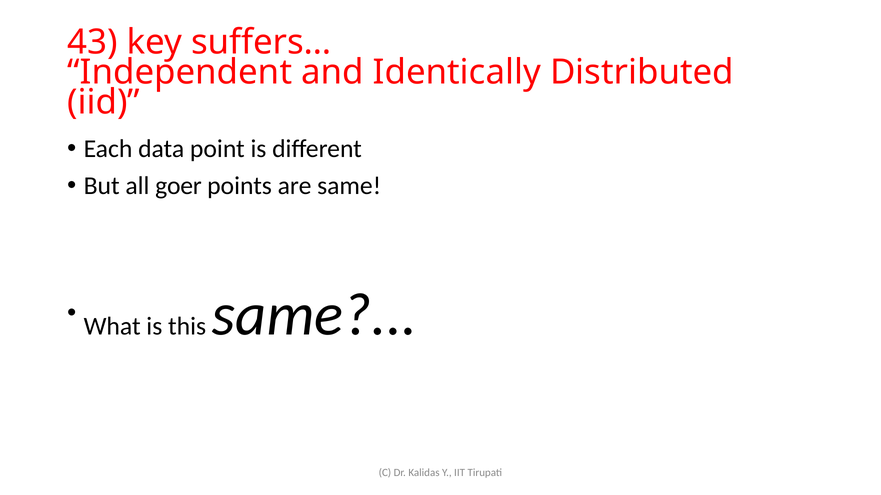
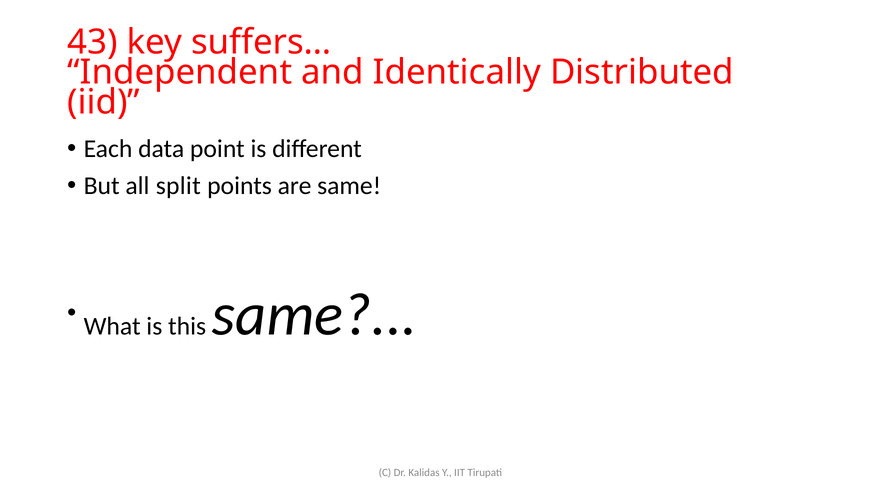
goer: goer -> split (178, 186)
